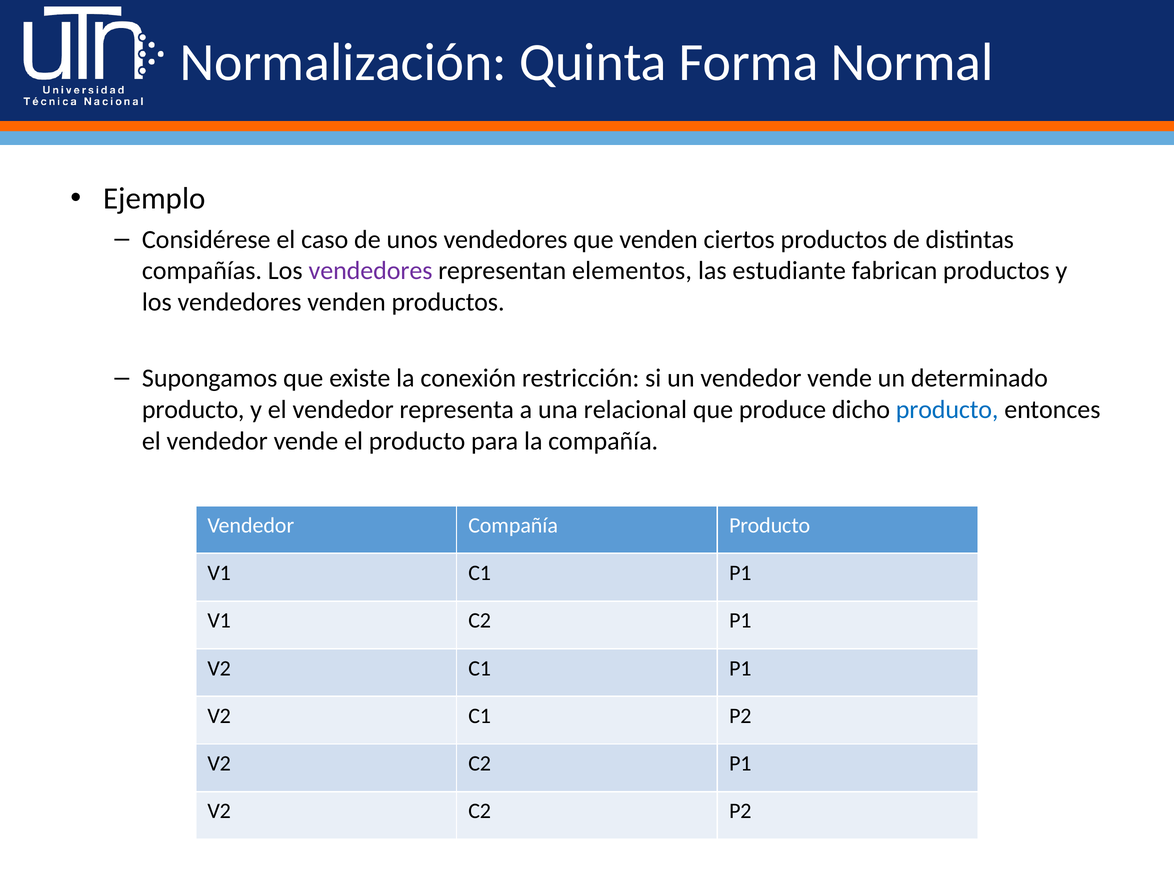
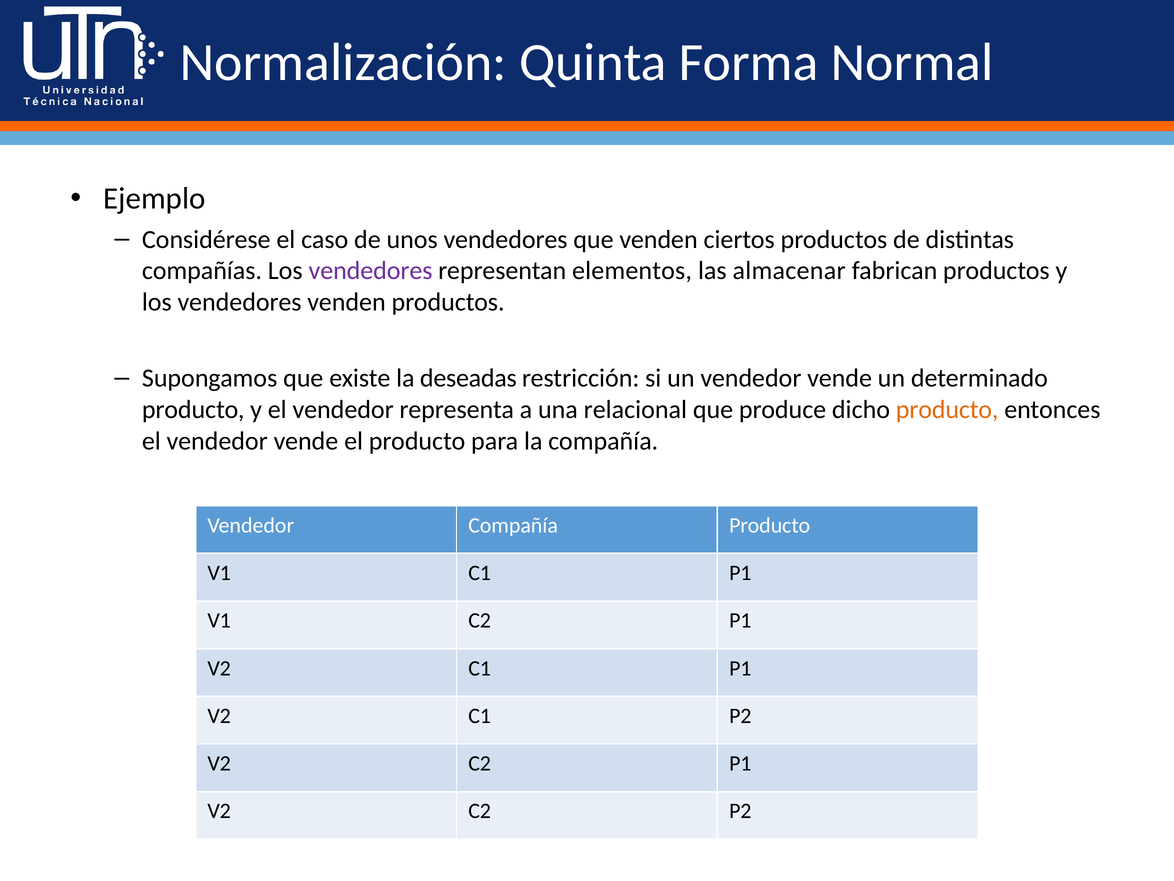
estudiante: estudiante -> almacenar (789, 271)
conexión: conexión -> deseadas (468, 378)
producto colour: blue -> orange (947, 409)
